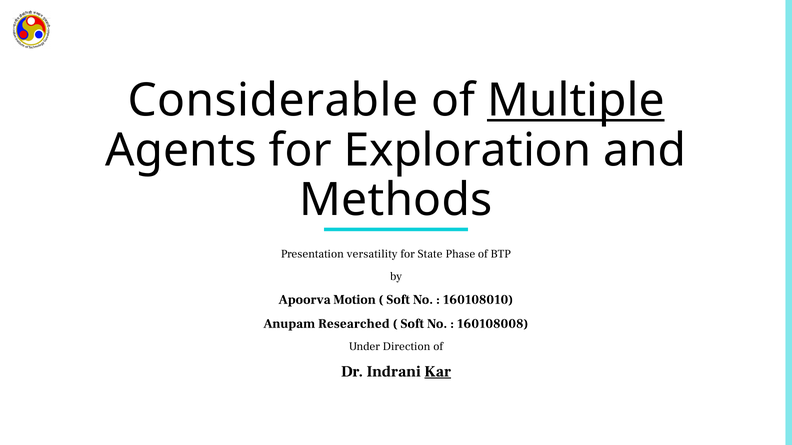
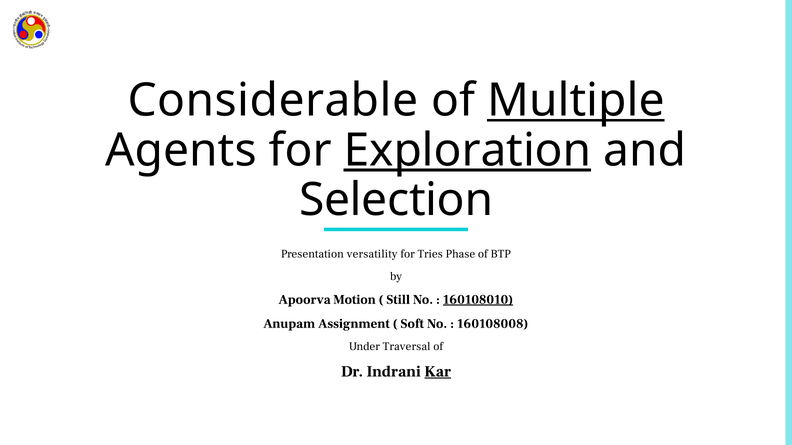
Exploration underline: none -> present (467, 150)
Methods: Methods -> Selection (396, 200)
State: State -> Tries (430, 254)
Soft: Soft -> Still (398, 300)
160108010 underline: none -> present (478, 300)
Researched: Researched -> Assignment (354, 324)
Direction: Direction -> Traversal (407, 347)
